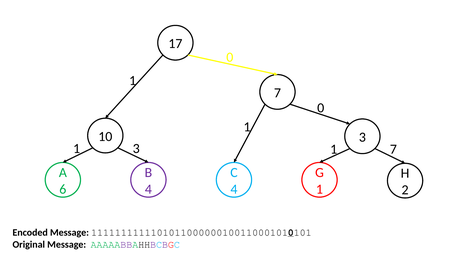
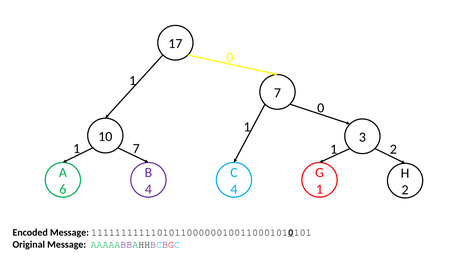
1 3: 3 -> 7 (136, 148)
1 7: 7 -> 2 (393, 149)
